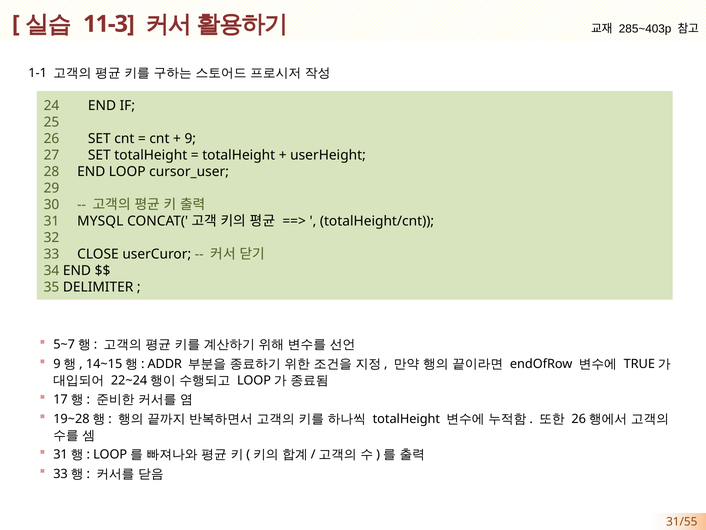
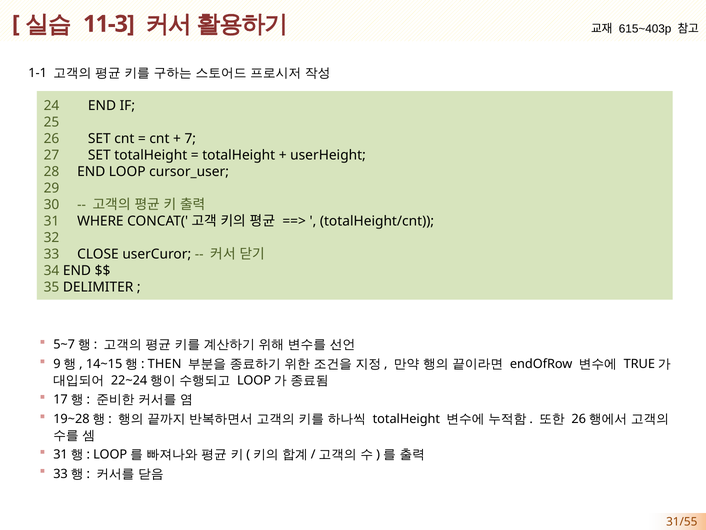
285~403p: 285~403p -> 615~403p (645, 29)
9: 9 -> 7 (190, 139)
MYSQL: MYSQL -> WHERE (100, 221)
ADDR: ADDR -> THEN (165, 364)
